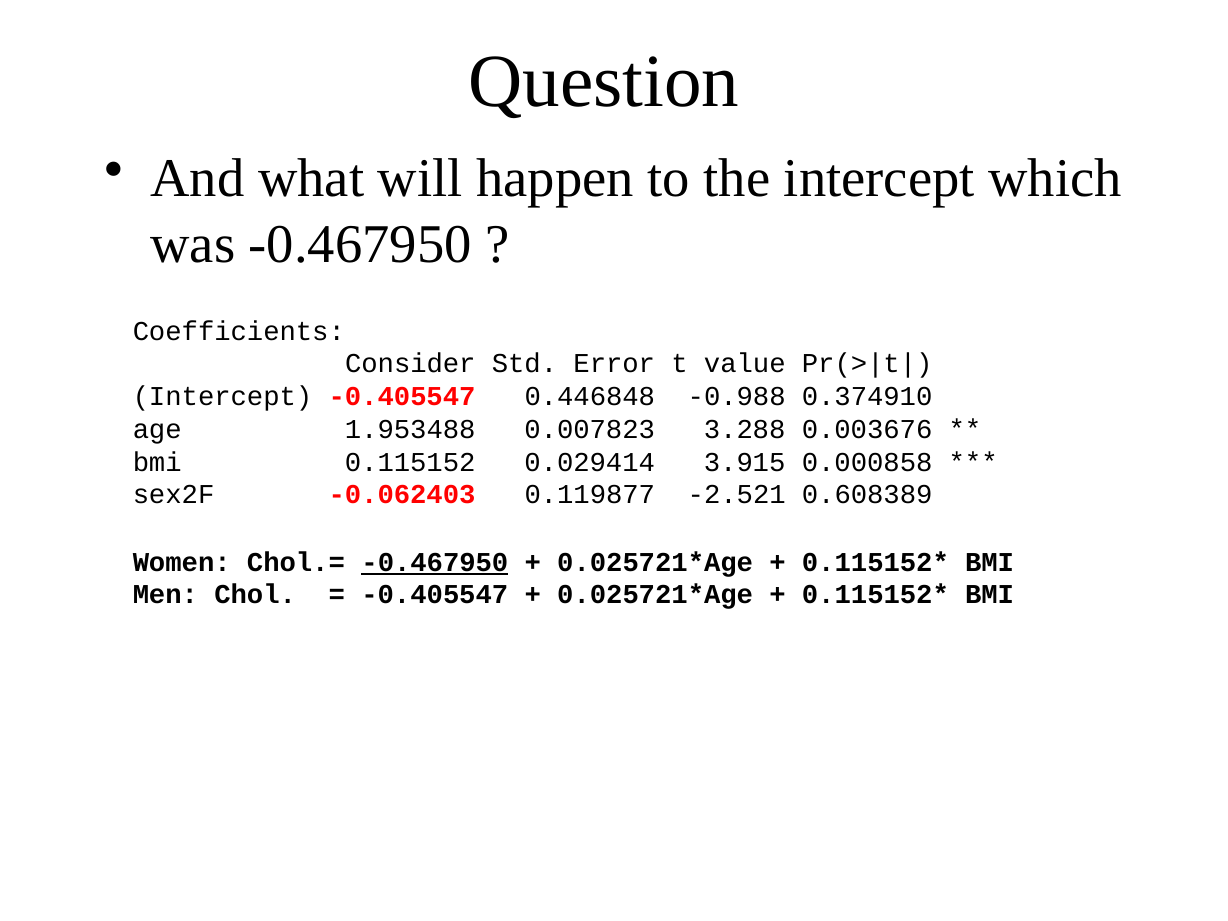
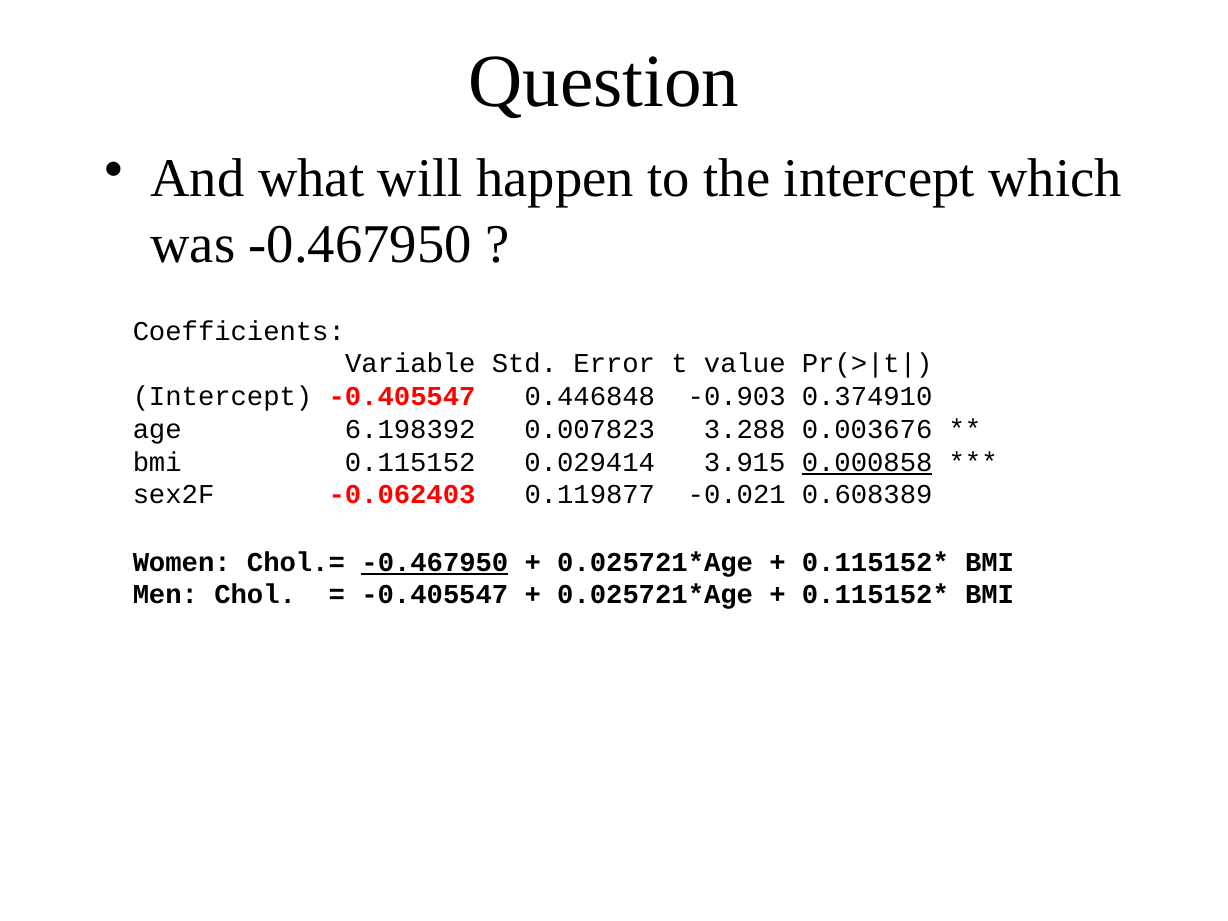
Consider: Consider -> Variable (410, 364)
-0.988: -0.988 -> -0.903 (737, 397)
1.953488: 1.953488 -> 6.198392 (410, 429)
0.000858 underline: none -> present (867, 462)
-2.521: -2.521 -> -0.021 (737, 495)
